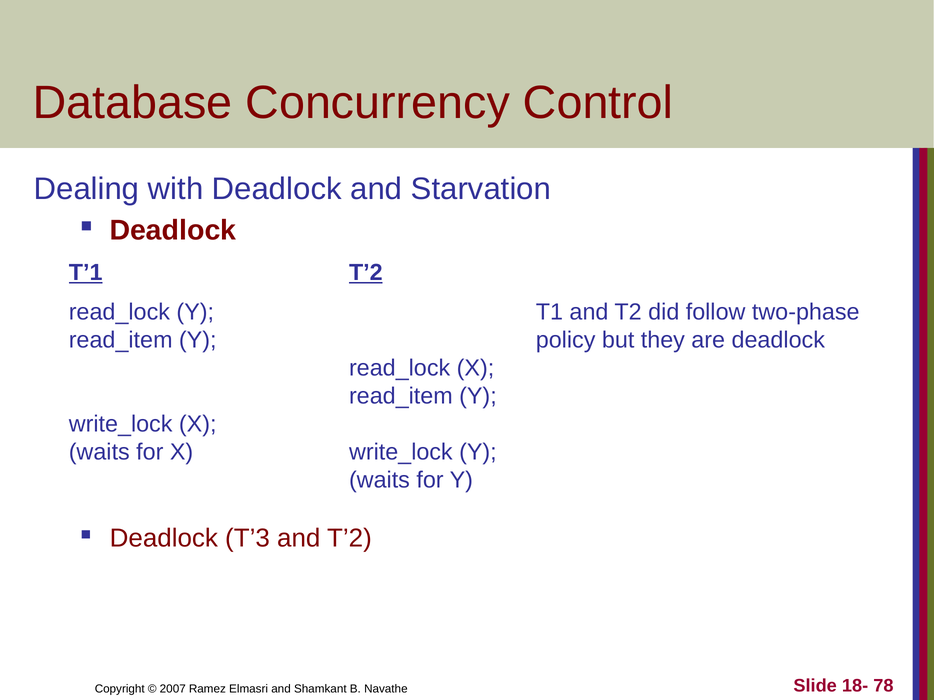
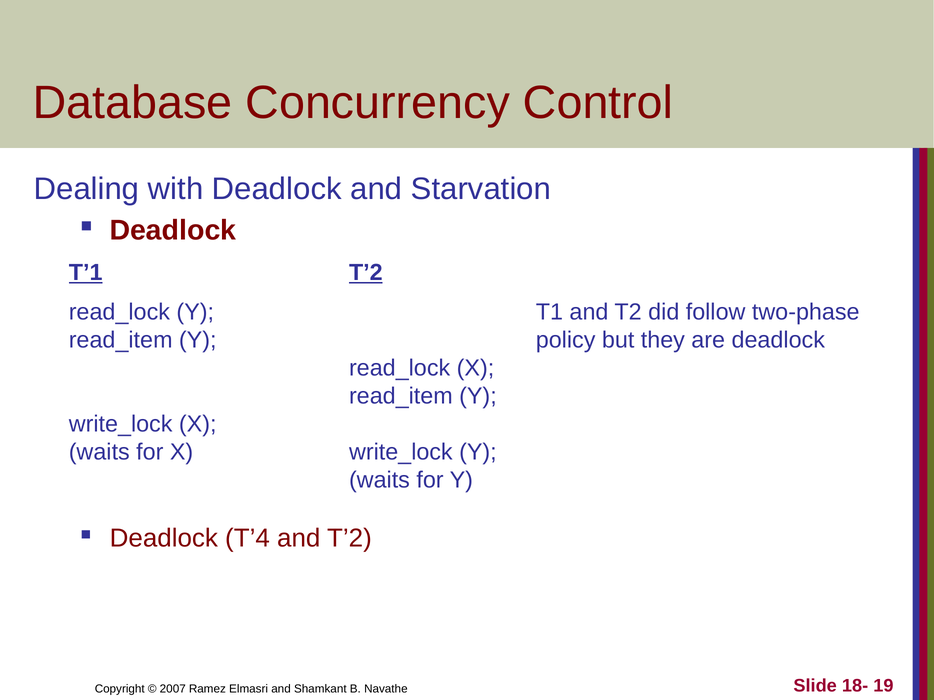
T’3: T’3 -> T’4 (247, 538)
78: 78 -> 19 (883, 686)
